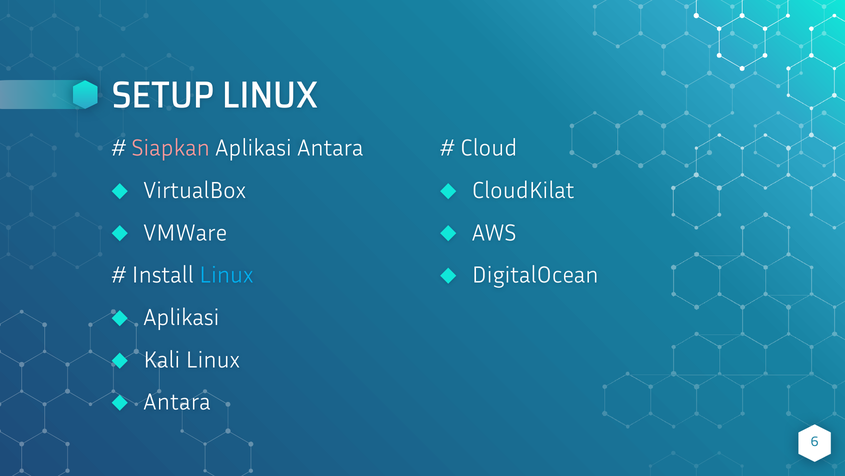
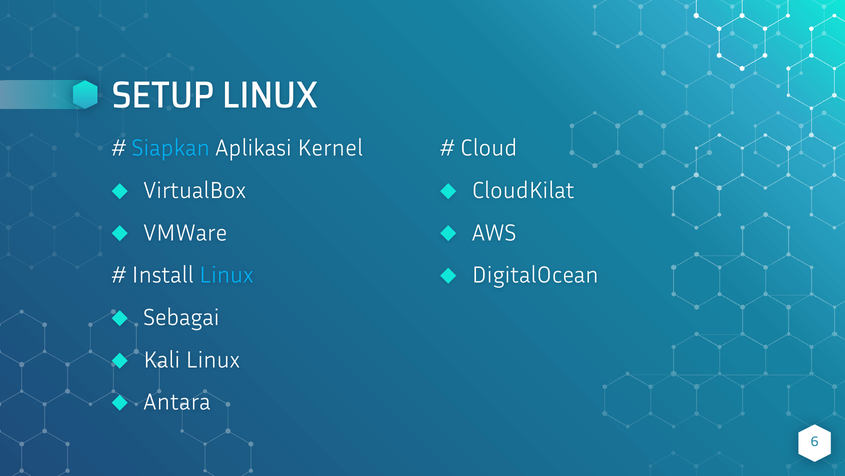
Siapkan colour: pink -> light blue (171, 148)
Aplikasi Antara: Antara -> Kernel (330, 148)
Aplikasi: Aplikasi -> Sebagai (181, 317)
